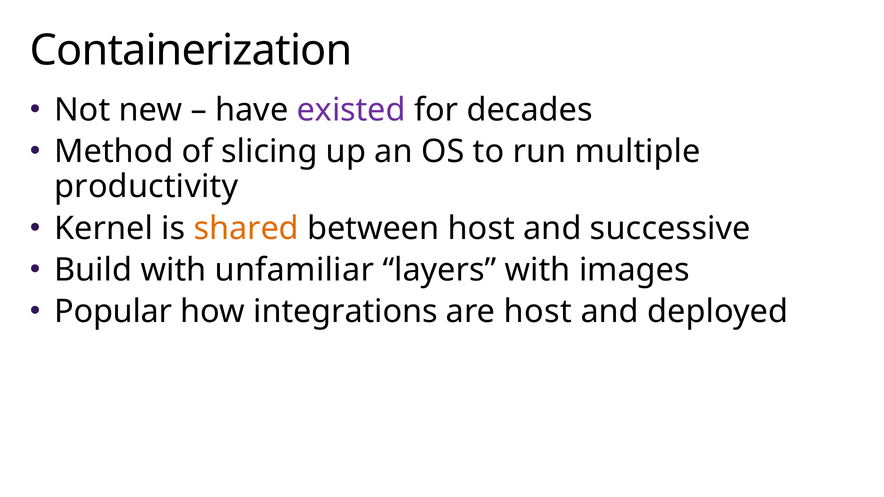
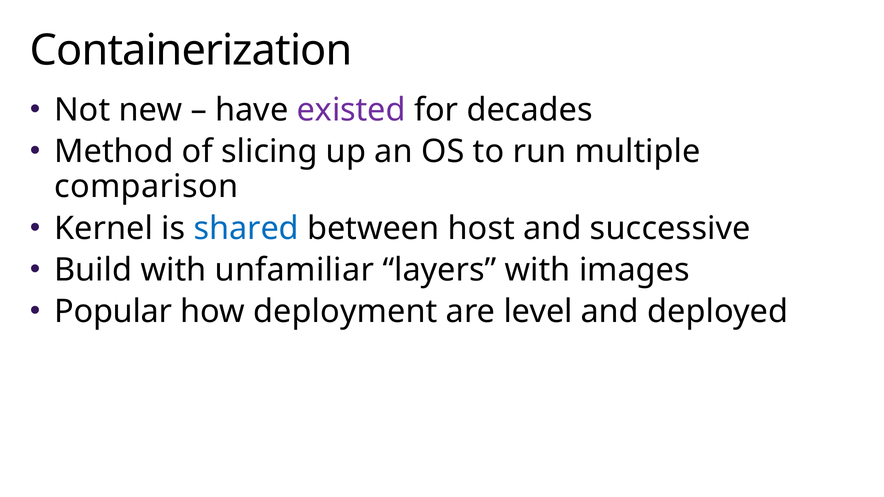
productivity: productivity -> comparison (146, 187)
shared colour: orange -> blue (246, 228)
integrations: integrations -> deployment (345, 312)
are host: host -> level (538, 312)
